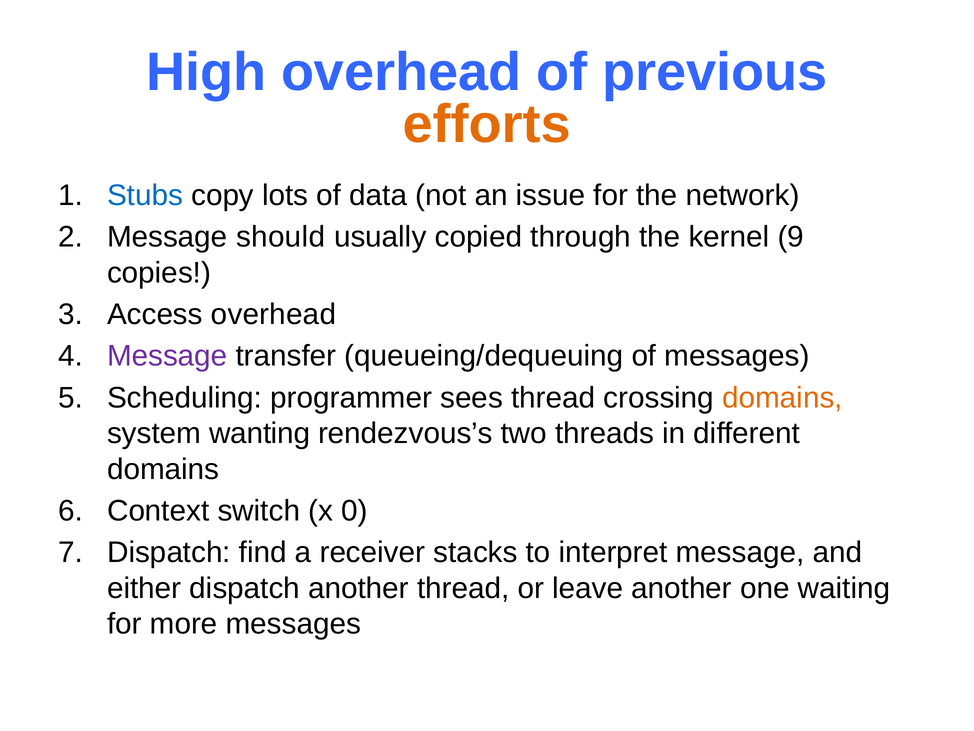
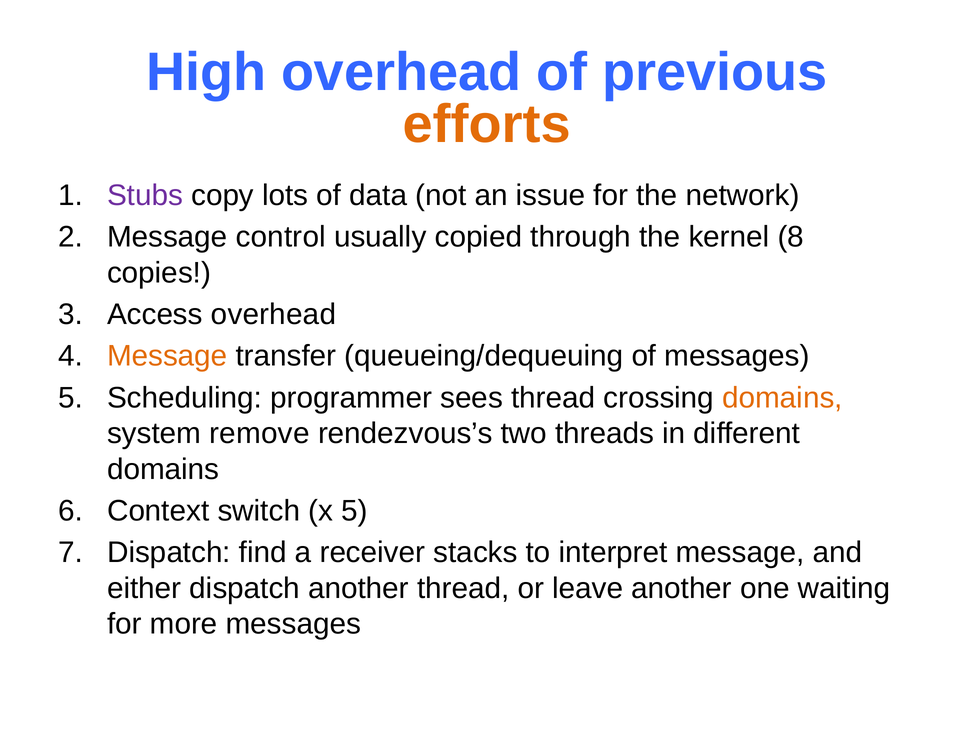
Stubs colour: blue -> purple (145, 195)
should: should -> control (281, 237)
9: 9 -> 8 (791, 237)
Message colour: purple -> orange (167, 356)
wanting: wanting -> remove (259, 433)
x 0: 0 -> 5 (354, 511)
